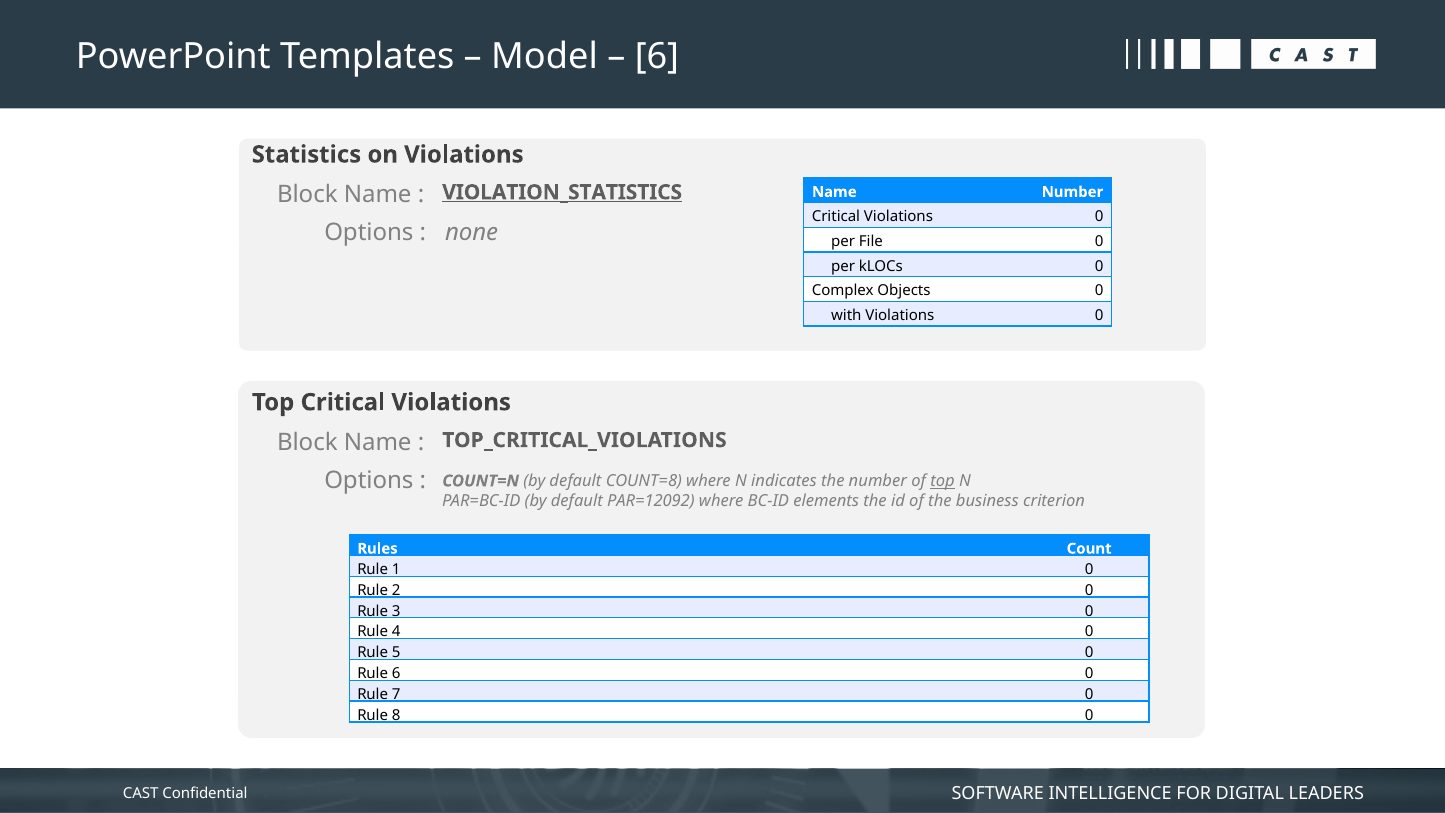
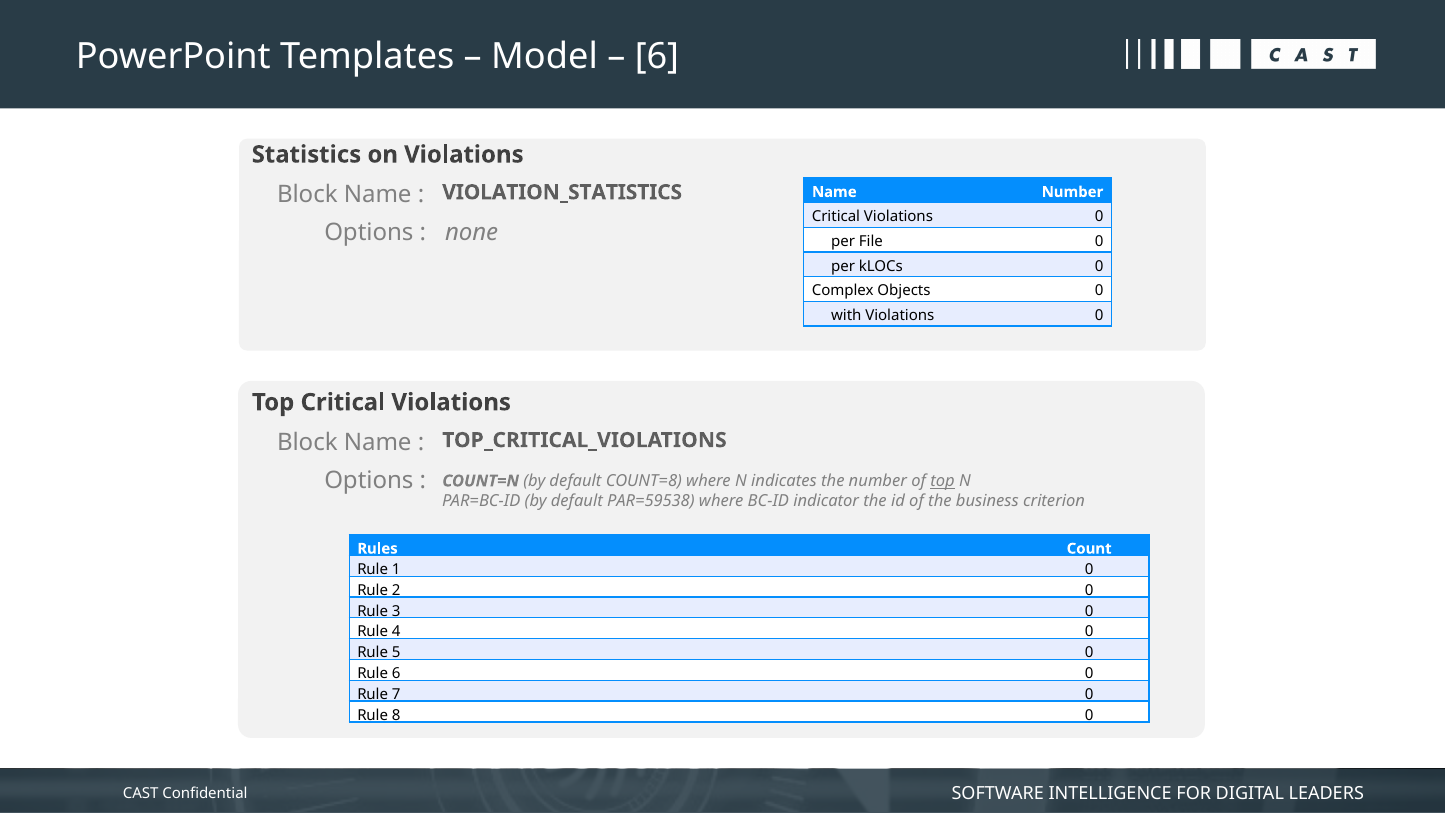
VIOLATION_STATISTICS underline: present -> none (562, 192)
PAR=12092: PAR=12092 -> PAR=59538 (651, 501)
elements: elements -> indicator (826, 501)
